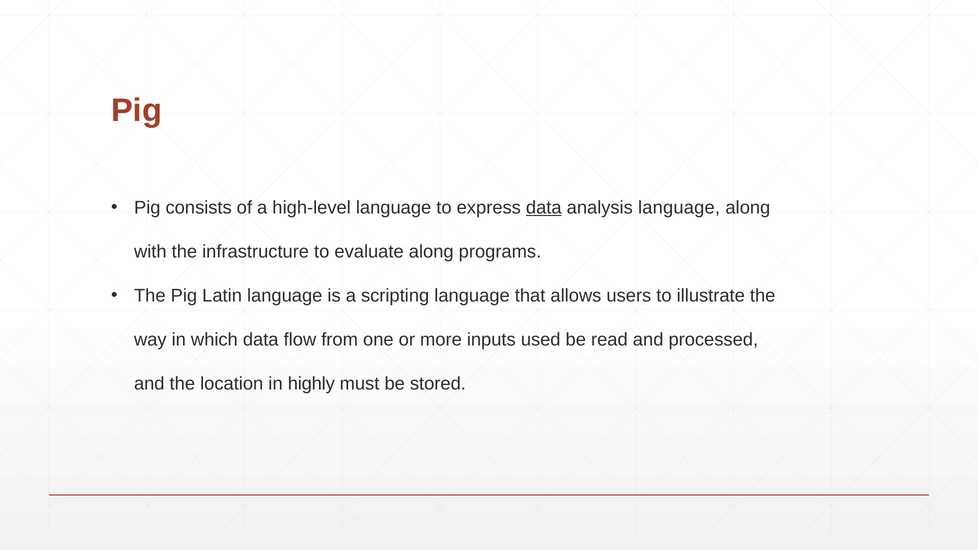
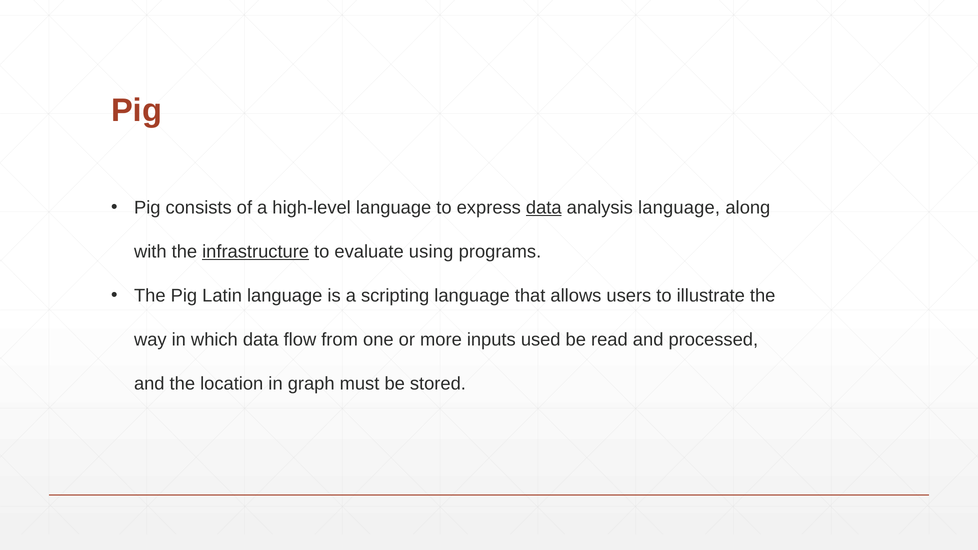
infrastructure underline: none -> present (256, 252)
evaluate along: along -> using (431, 252)
highly: highly -> graph (311, 384)
